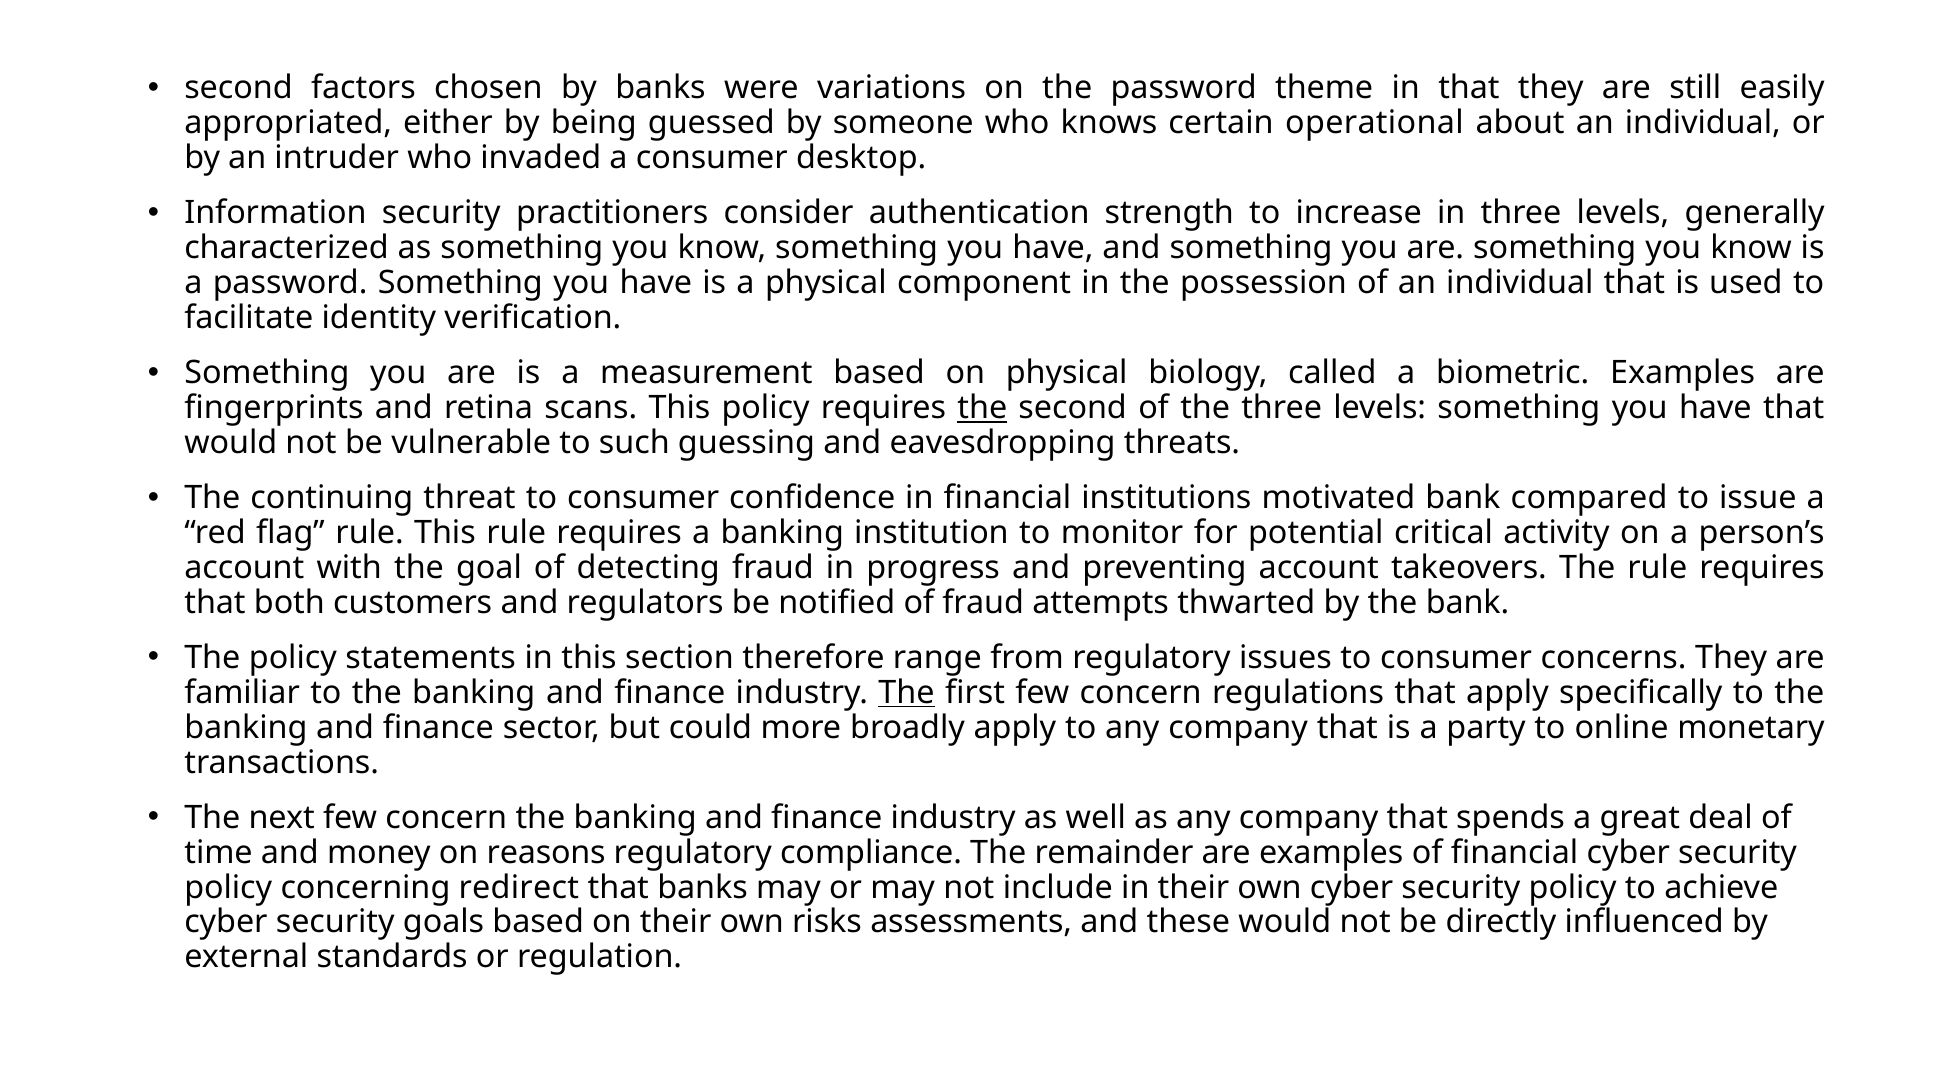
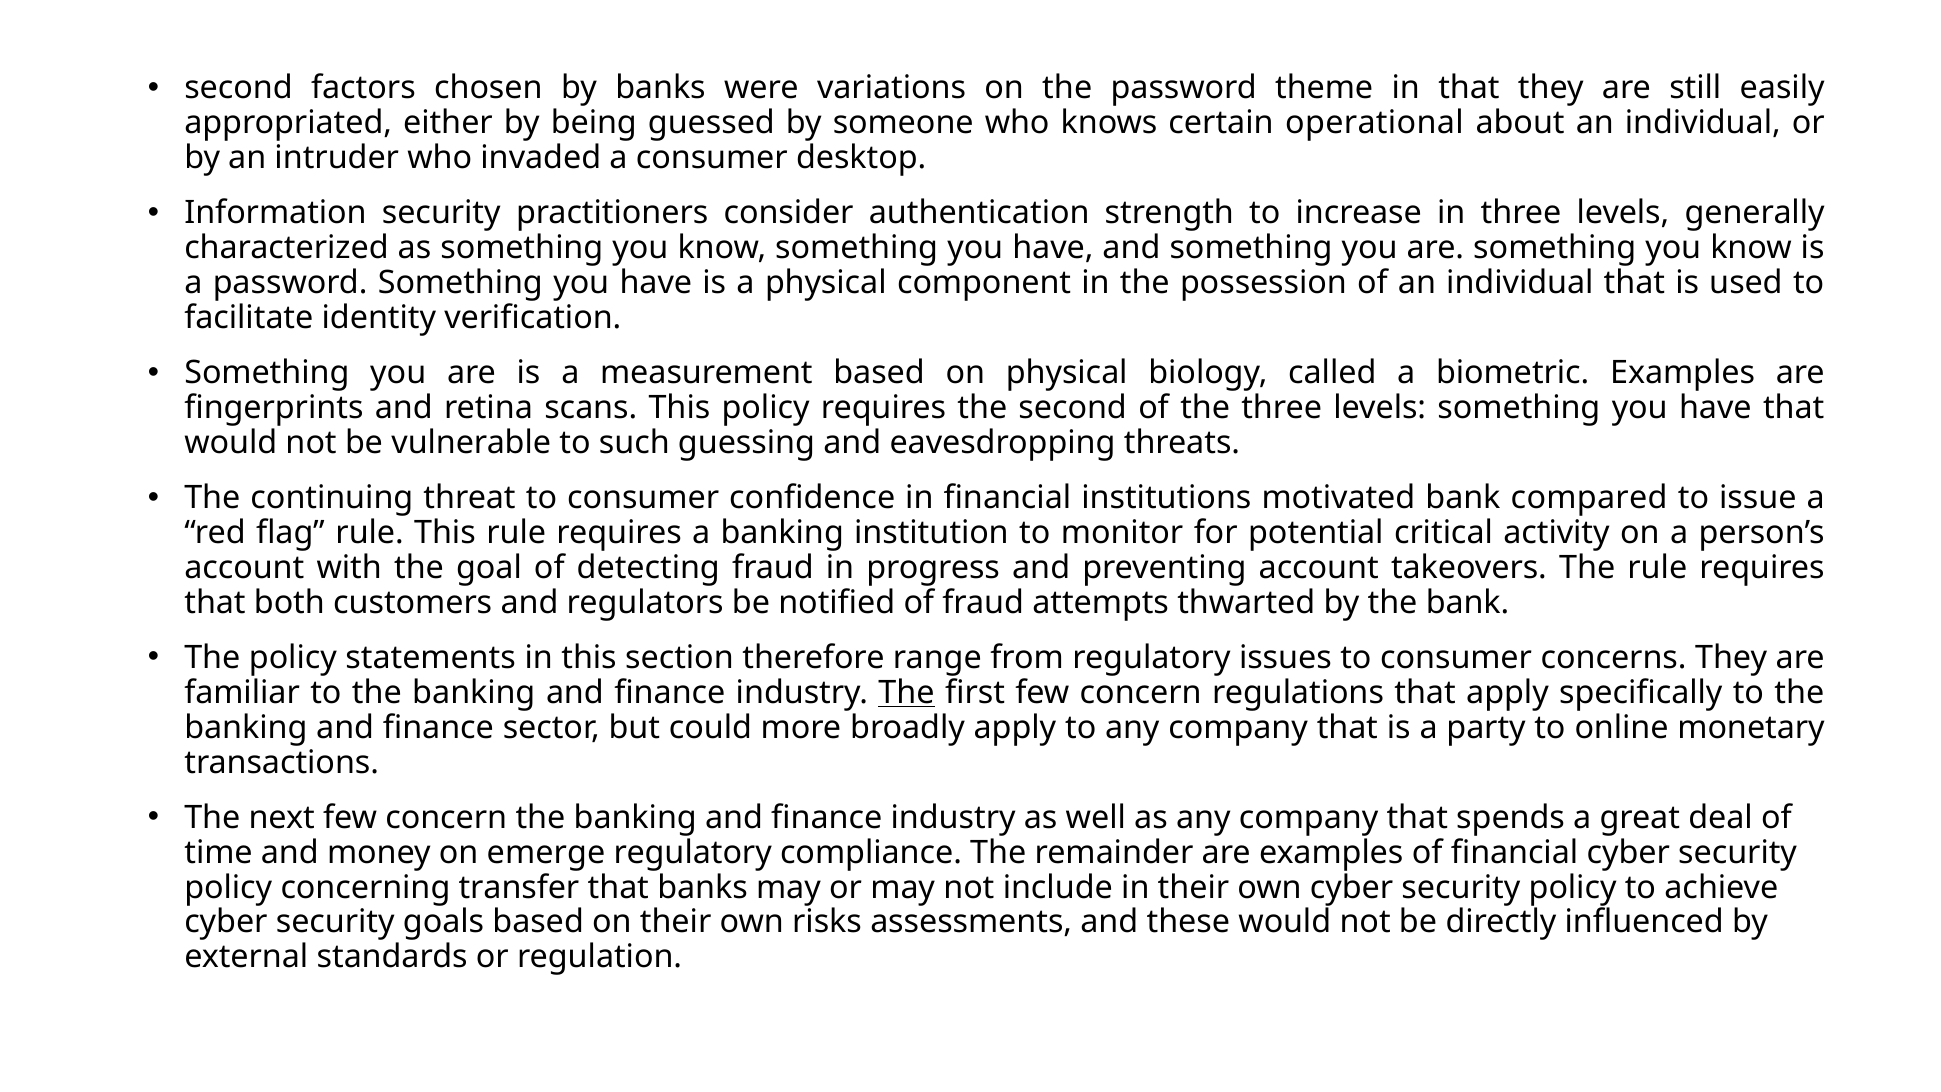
the underline: present -> none (982, 408)
reasons: reasons -> emerge (546, 852)
redirect: redirect -> transfer (519, 887)
